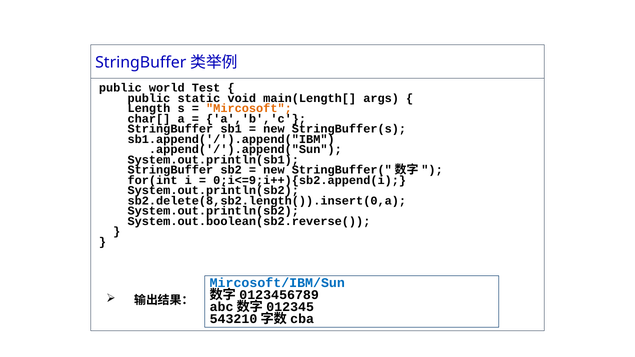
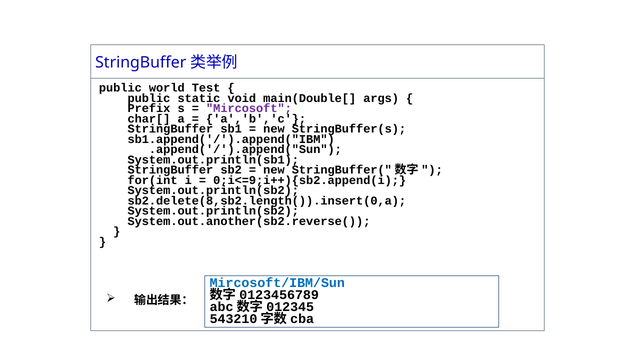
main(Length[: main(Length[ -> main(Double[ (310, 98)
Length: Length -> Prefix (149, 109)
Mircosoft colour: orange -> purple (249, 109)
System.out.boolean(sb2.reverse(: System.out.boolean(sb2.reverse( -> System.out.another(sb2.reverse( (249, 221)
